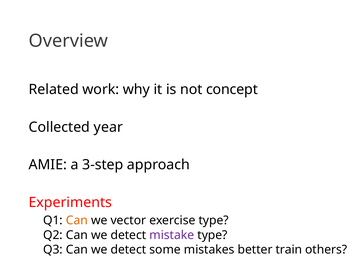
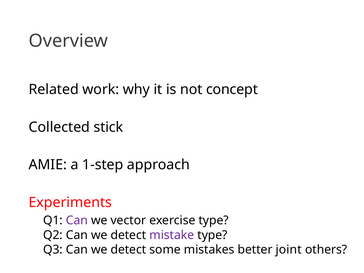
year: year -> stick (108, 127)
3-step: 3-step -> 1-step (103, 165)
Can colour: orange -> purple (77, 220)
train: train -> joint (289, 250)
